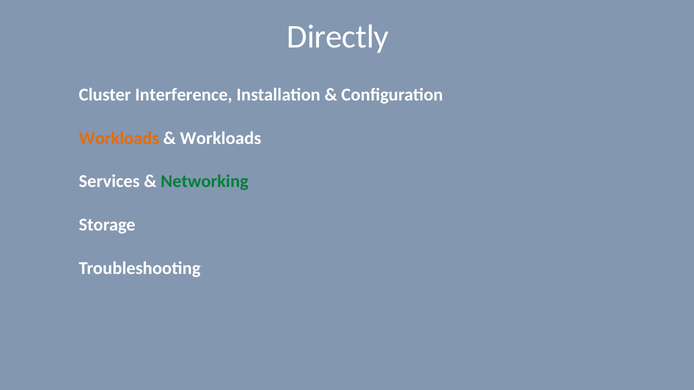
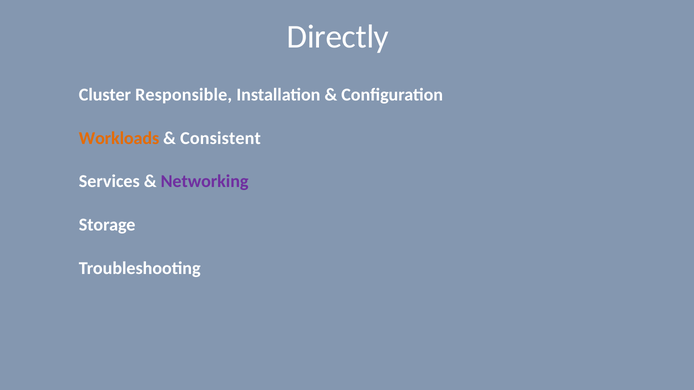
Interference: Interference -> Responsible (184, 95)
Workloads: Workloads -> Consistent (220, 138)
Networking colour: green -> purple (205, 182)
